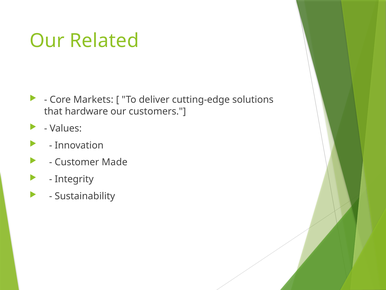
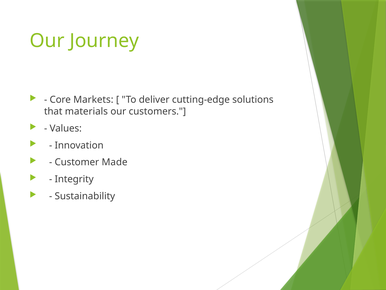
Related: Related -> Journey (104, 41)
hardware: hardware -> materials (86, 111)
